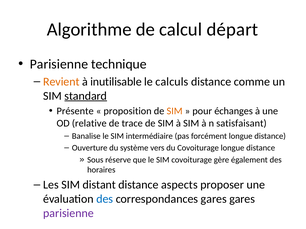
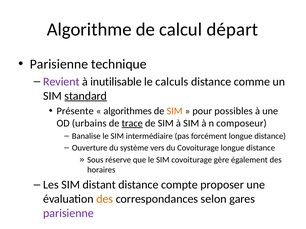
Revient colour: orange -> purple (61, 82)
proposition: proposition -> algorithmes (128, 111)
échanges: échanges -> possibles (234, 111)
relative: relative -> urbains (89, 123)
trace underline: none -> present (132, 123)
satisfaisant: satisfaisant -> composeur (241, 123)
aspects: aspects -> compte (179, 185)
des colour: blue -> orange (105, 199)
correspondances gares: gares -> selon (214, 199)
